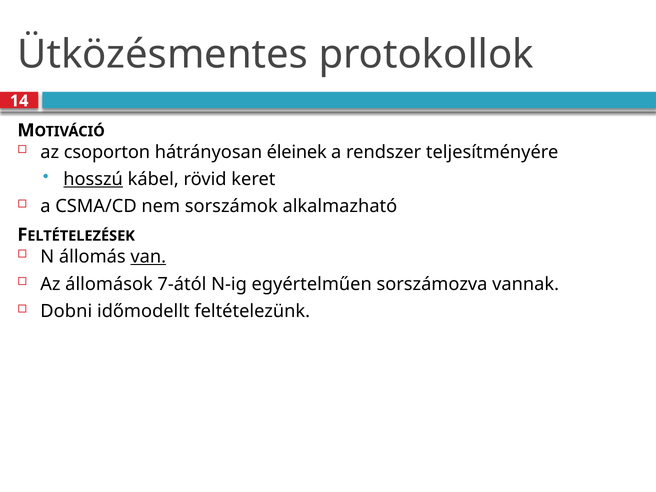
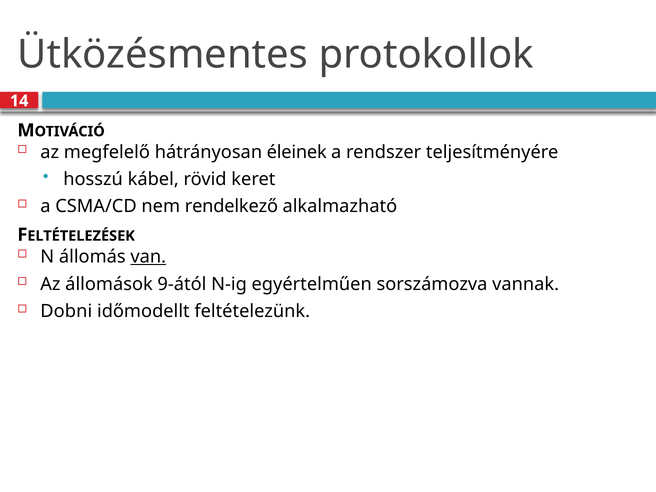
csoporton: csoporton -> megfelelő (107, 152)
hosszú underline: present -> none (93, 179)
sorszámok: sorszámok -> rendelkező (231, 206)
7-ától: 7-ától -> 9-ától (182, 284)
